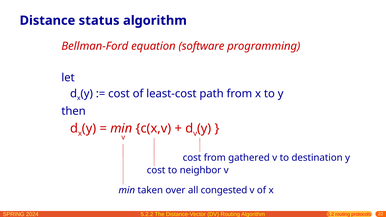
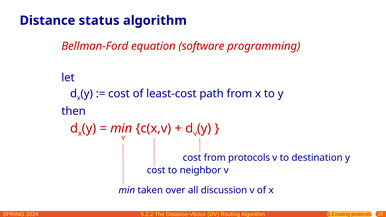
from gathered: gathered -> protocols (249, 158)
congested: congested -> discussion (224, 190)
